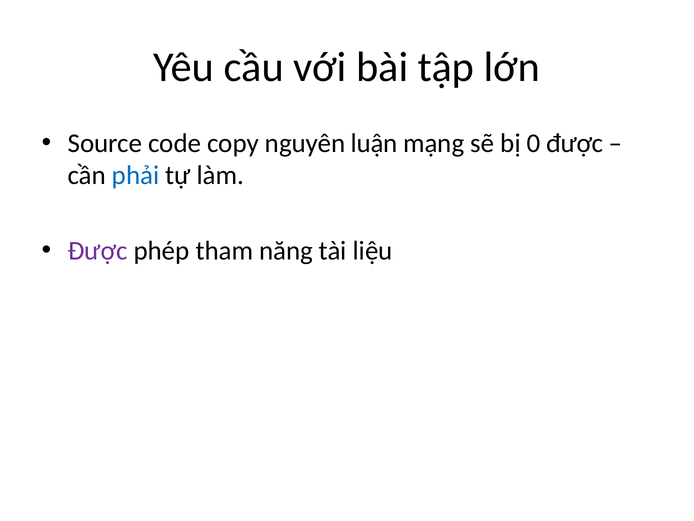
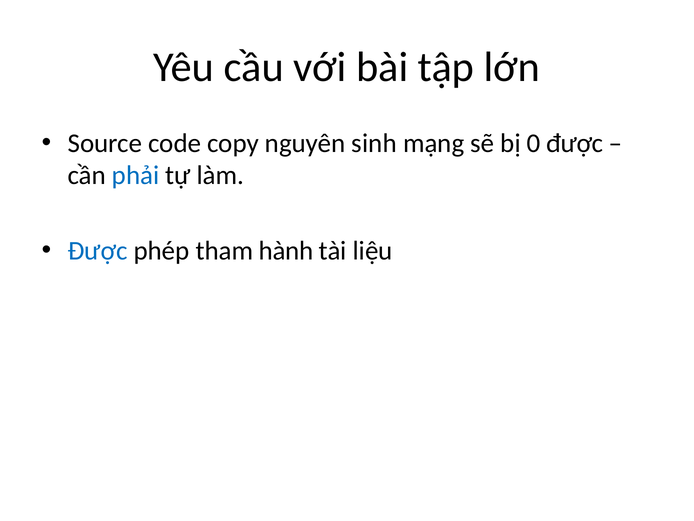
luận: luận -> sinh (374, 143)
Được colour: purple -> blue (98, 251)
năng: năng -> hành (286, 251)
